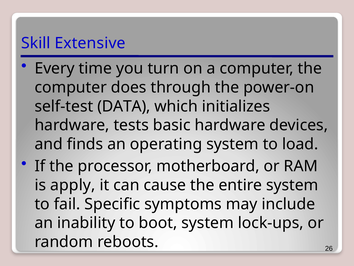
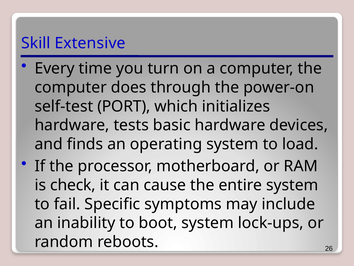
DATA: DATA -> PORT (124, 106)
apply: apply -> check (73, 185)
